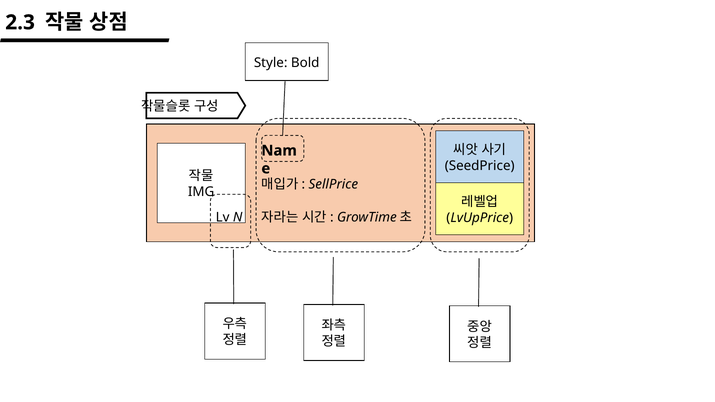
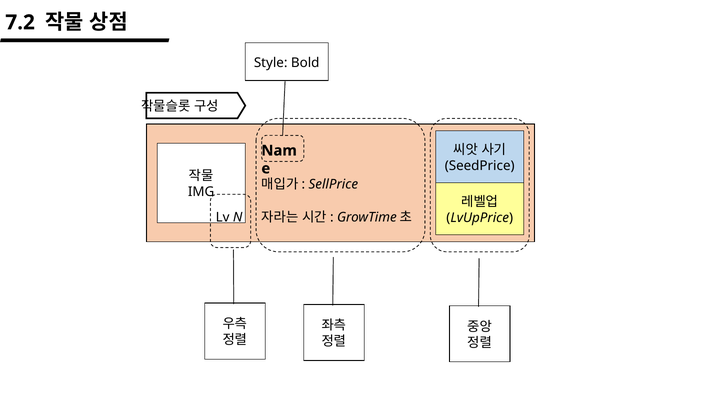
2.3: 2.3 -> 7.2 (20, 22)
